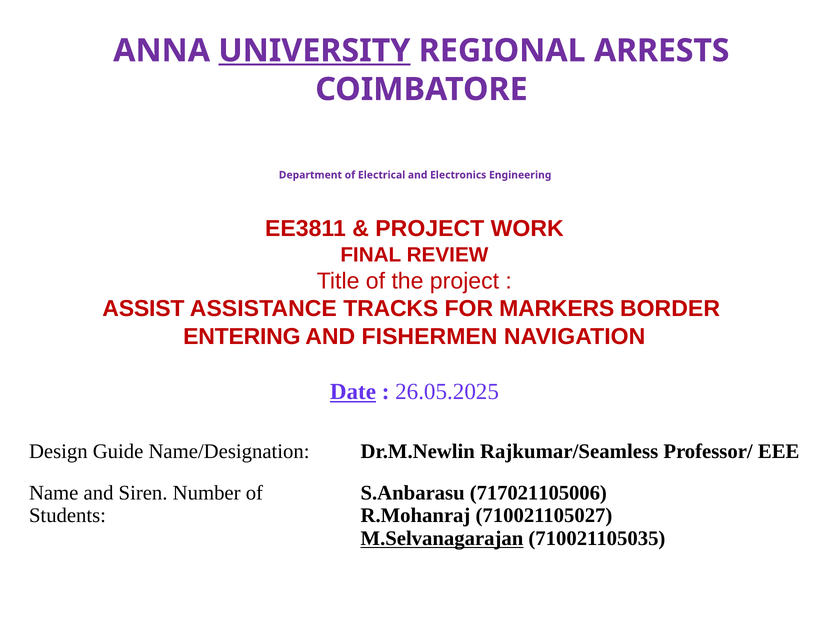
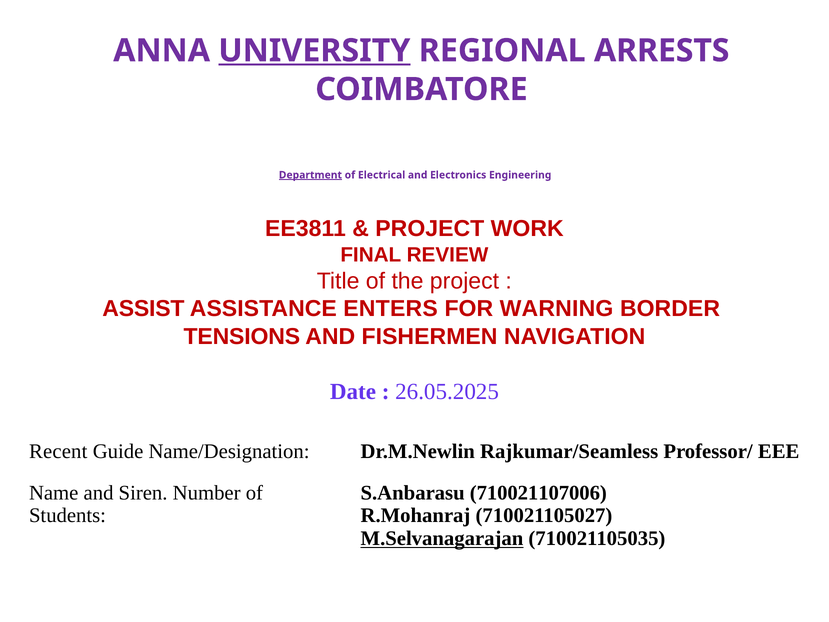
Department underline: none -> present (310, 175)
TRACKS: TRACKS -> ENTERS (391, 309)
MARKERS: MARKERS -> WARNING (557, 309)
ENTERING: ENTERING -> TENSIONS (242, 336)
Date underline: present -> none (353, 392)
Design: Design -> Recent (58, 451)
717021105006: 717021105006 -> 710021107006 (538, 492)
